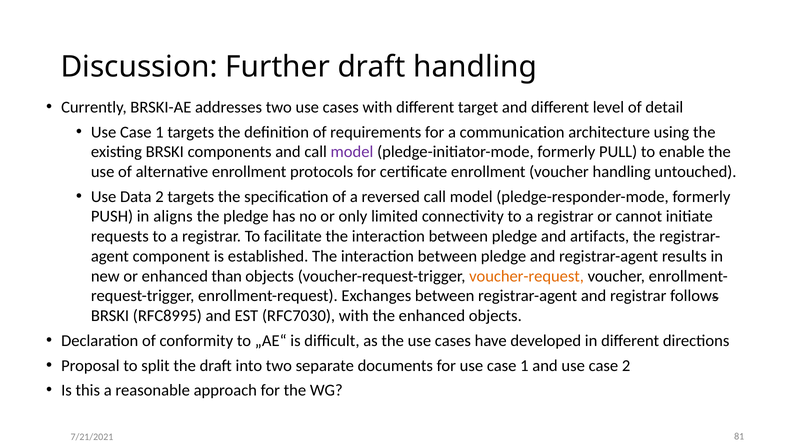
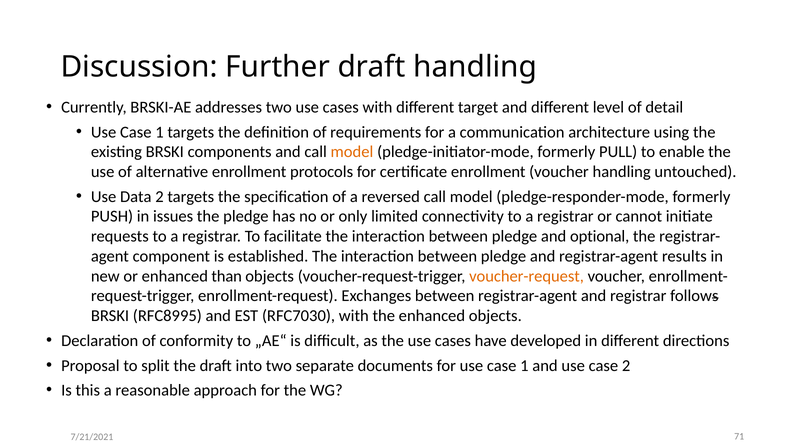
model colour: purple -> orange (352, 152)
aligns: aligns -> issues (173, 217)
artifacts: artifacts -> optional (600, 237)
81: 81 -> 71 (739, 437)
